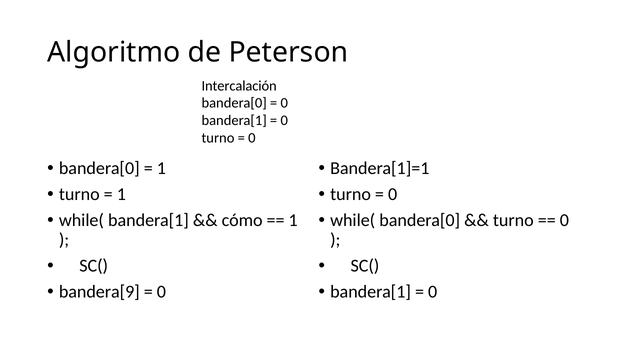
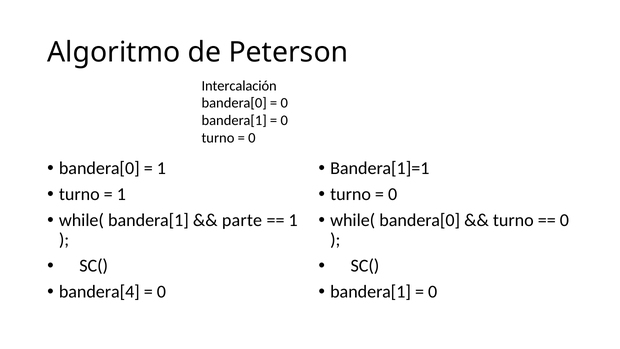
cómo: cómo -> parte (242, 220)
bandera[9: bandera[9 -> bandera[4 (99, 292)
